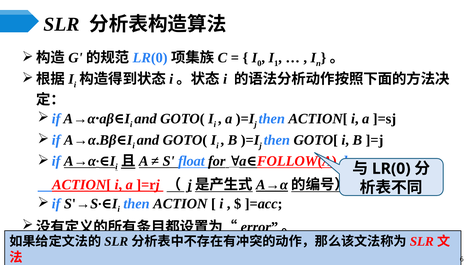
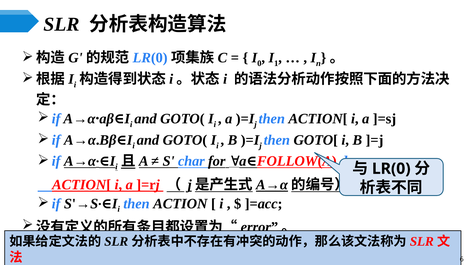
float: float -> char (191, 161)
